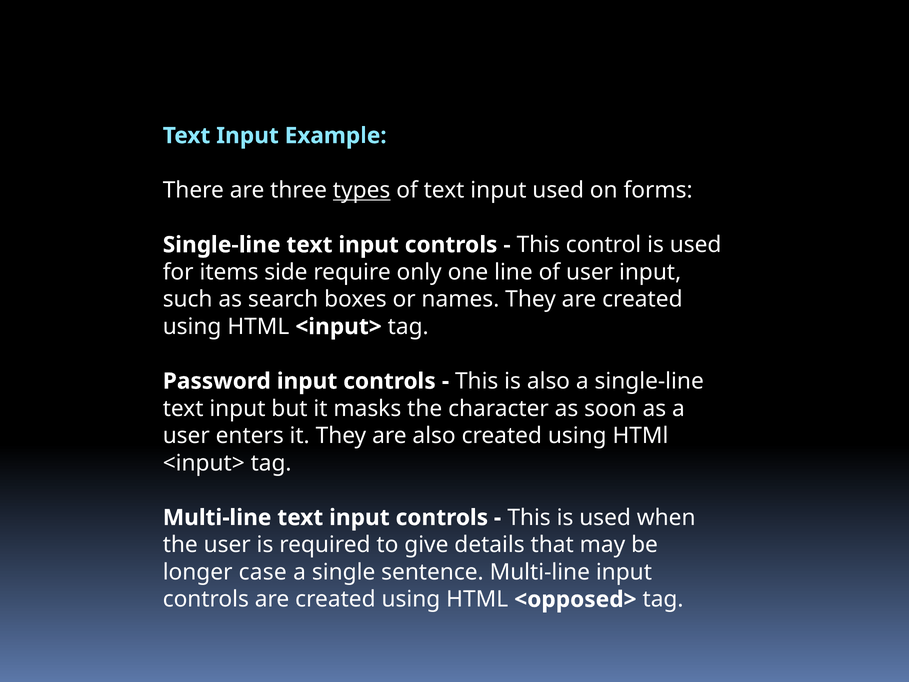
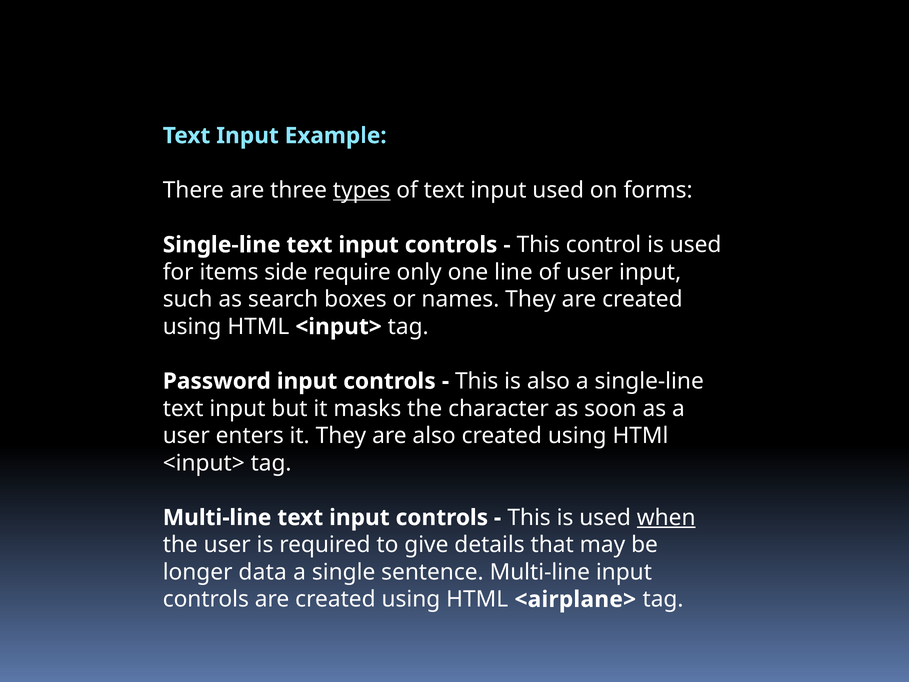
when underline: none -> present (666, 517)
case: case -> data (263, 572)
<opposed>: <opposed> -> <airplane> (575, 599)
